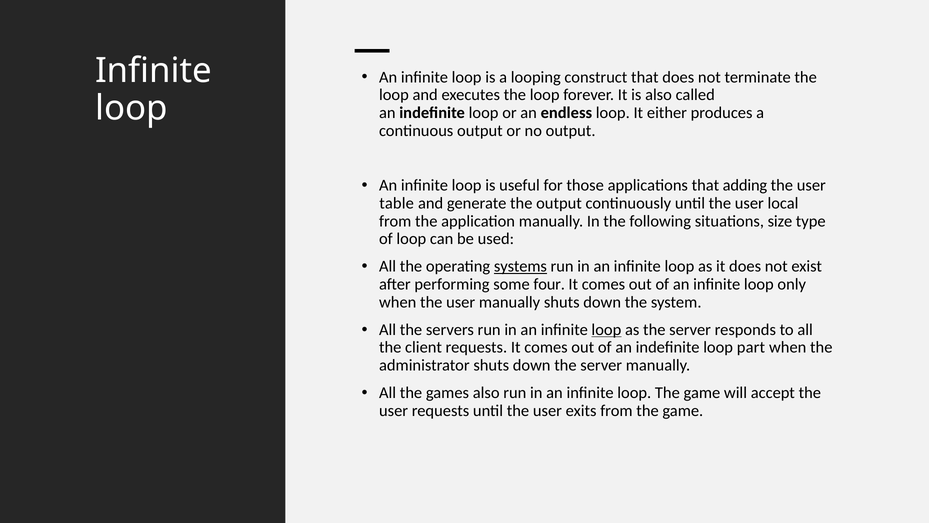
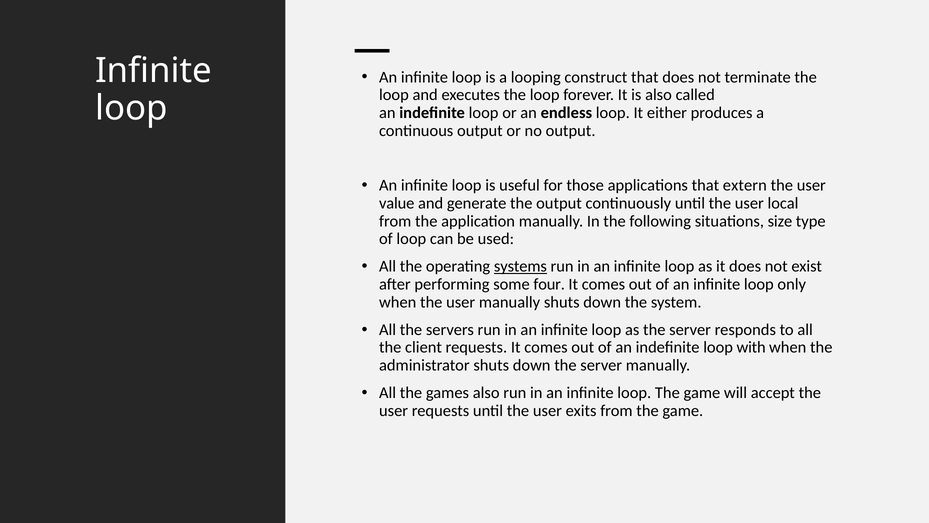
adding: adding -> extern (745, 185)
table: table -> value (397, 203)
loop underline: present -> none (606, 329)
part: part -> with (751, 347)
